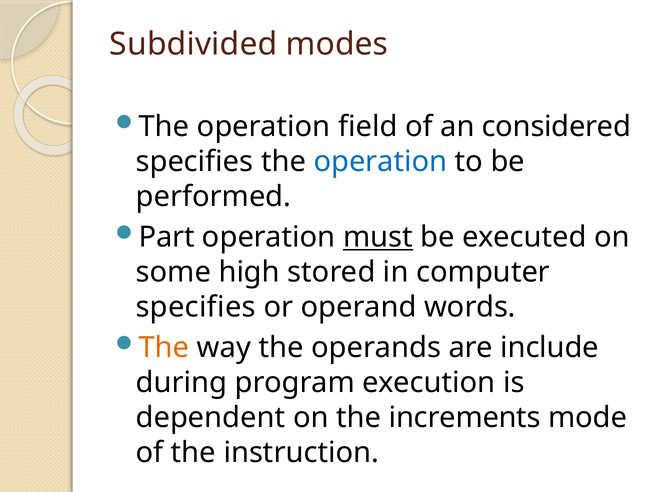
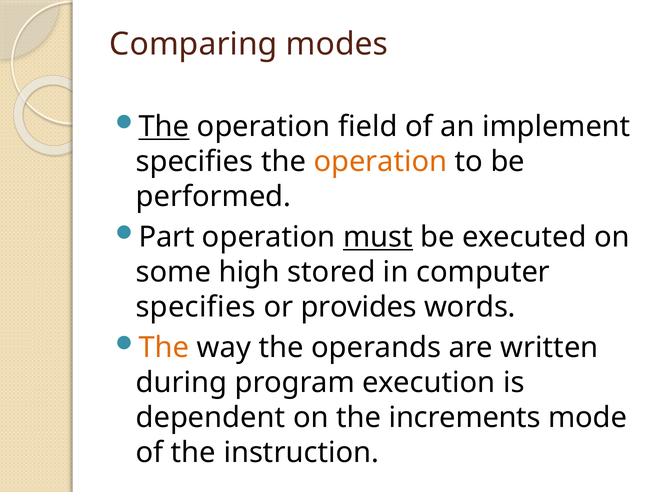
Subdivided: Subdivided -> Comparing (194, 44)
The underline: none -> present (164, 127)
considered: considered -> implement (556, 127)
operation colour: blue -> orange (380, 162)
operand: operand -> provides (359, 307)
include: include -> written (549, 348)
